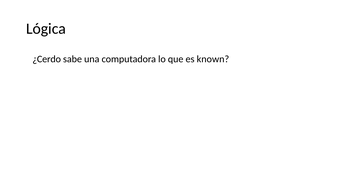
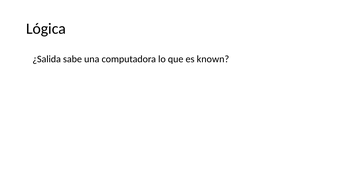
¿Cerdo: ¿Cerdo -> ¿Salida (47, 59)
